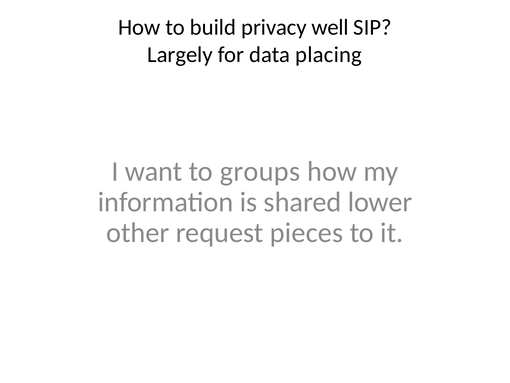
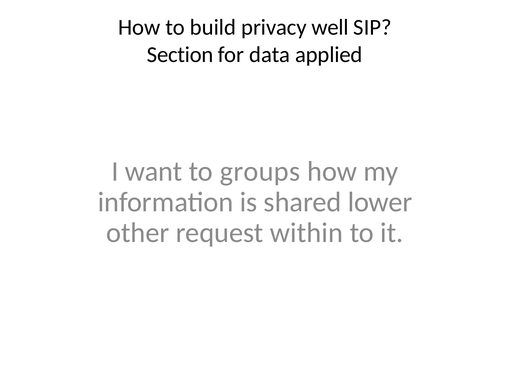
Largely: Largely -> Section (180, 55)
placing: placing -> applied (329, 55)
pieces: pieces -> within (306, 233)
